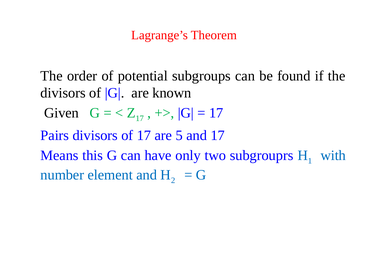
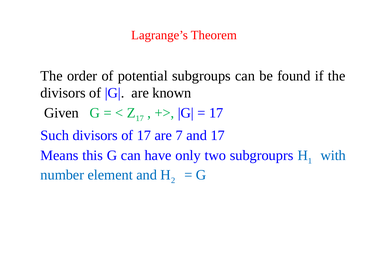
Pairs: Pairs -> Such (55, 135)
5: 5 -> 7 (179, 135)
